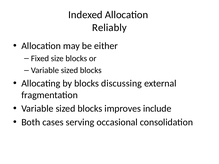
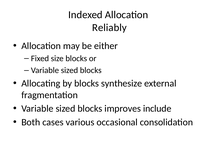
discussing: discussing -> synthesize (122, 83)
serving: serving -> various (80, 122)
